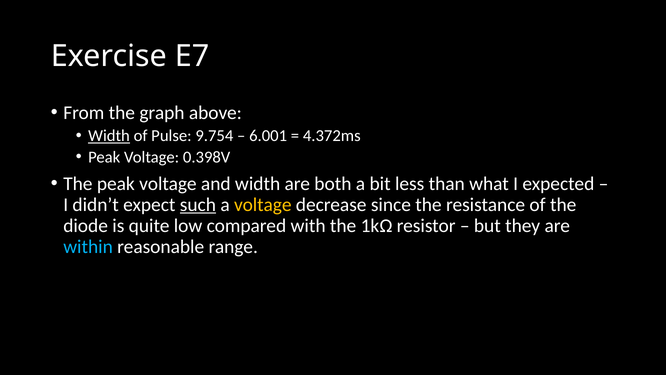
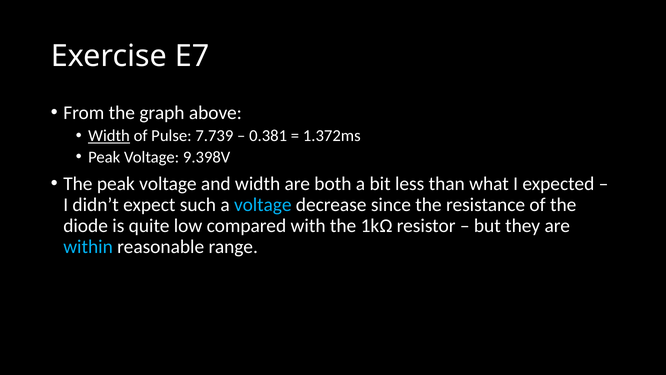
9.754: 9.754 -> 7.739 (214, 136)
6.001: 6.001 -> 0.381 (268, 136)
4.372ms: 4.372ms -> 1.372ms (332, 136)
0.398V: 0.398V -> 9.398V (207, 157)
such underline: present -> none (198, 204)
voltage colour: yellow -> light blue (263, 204)
